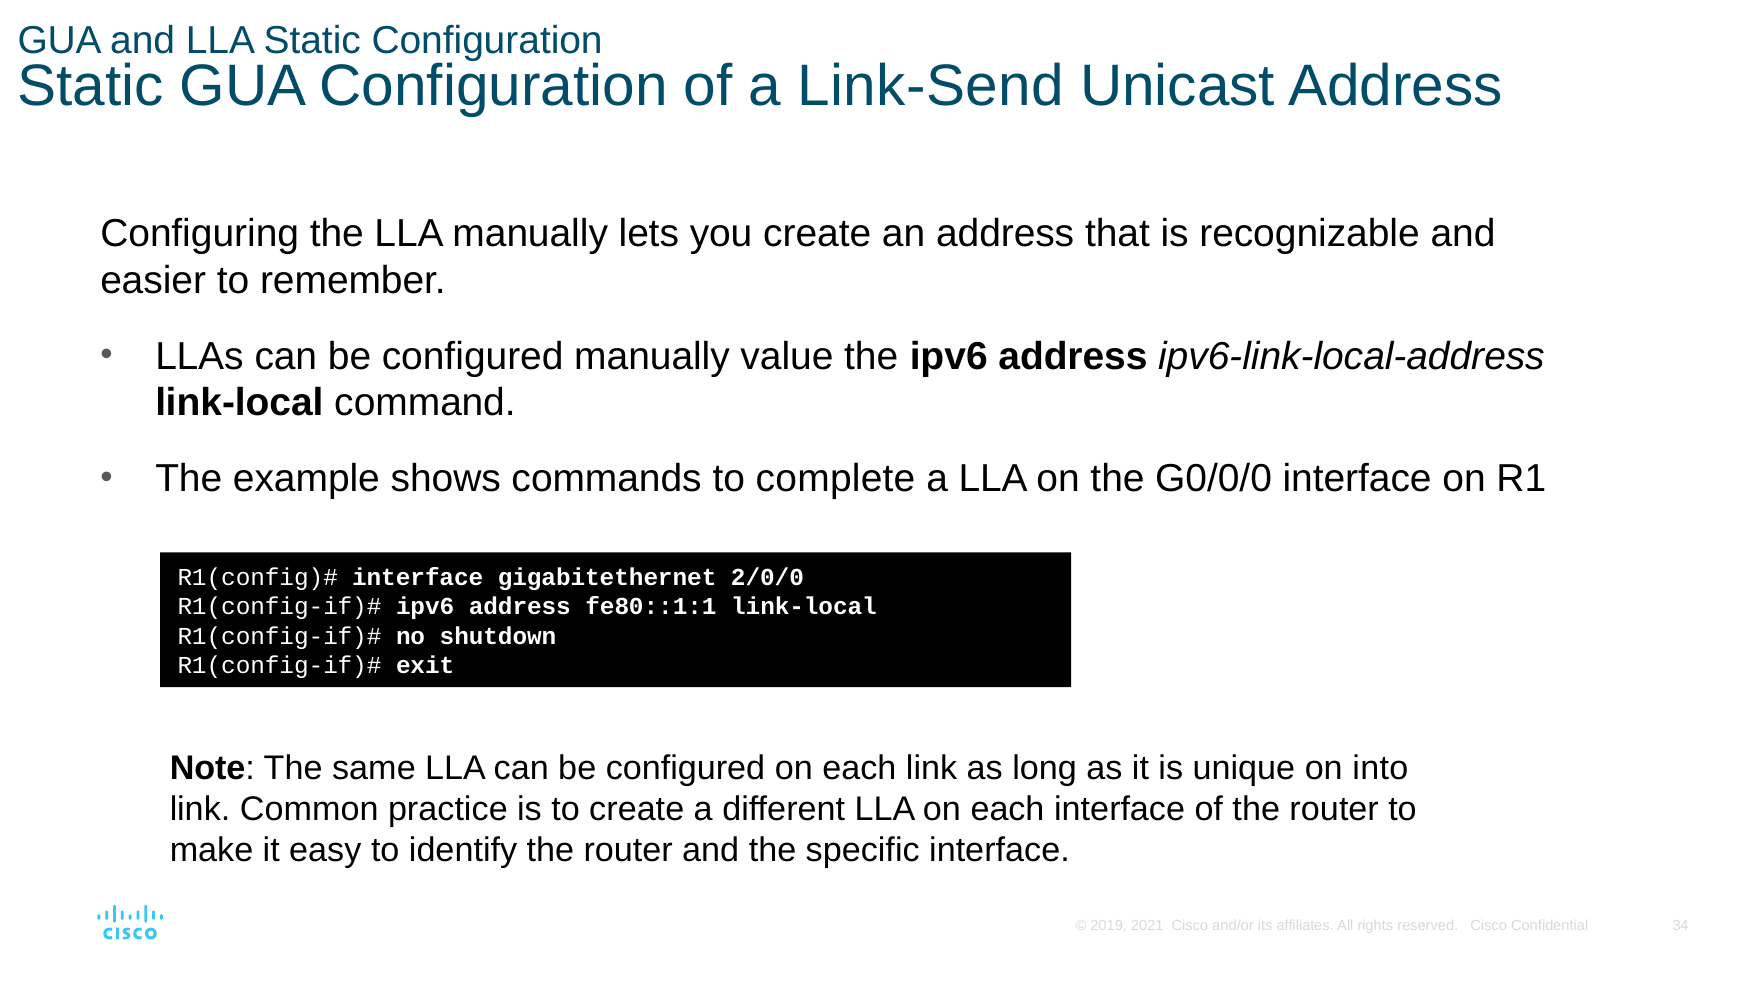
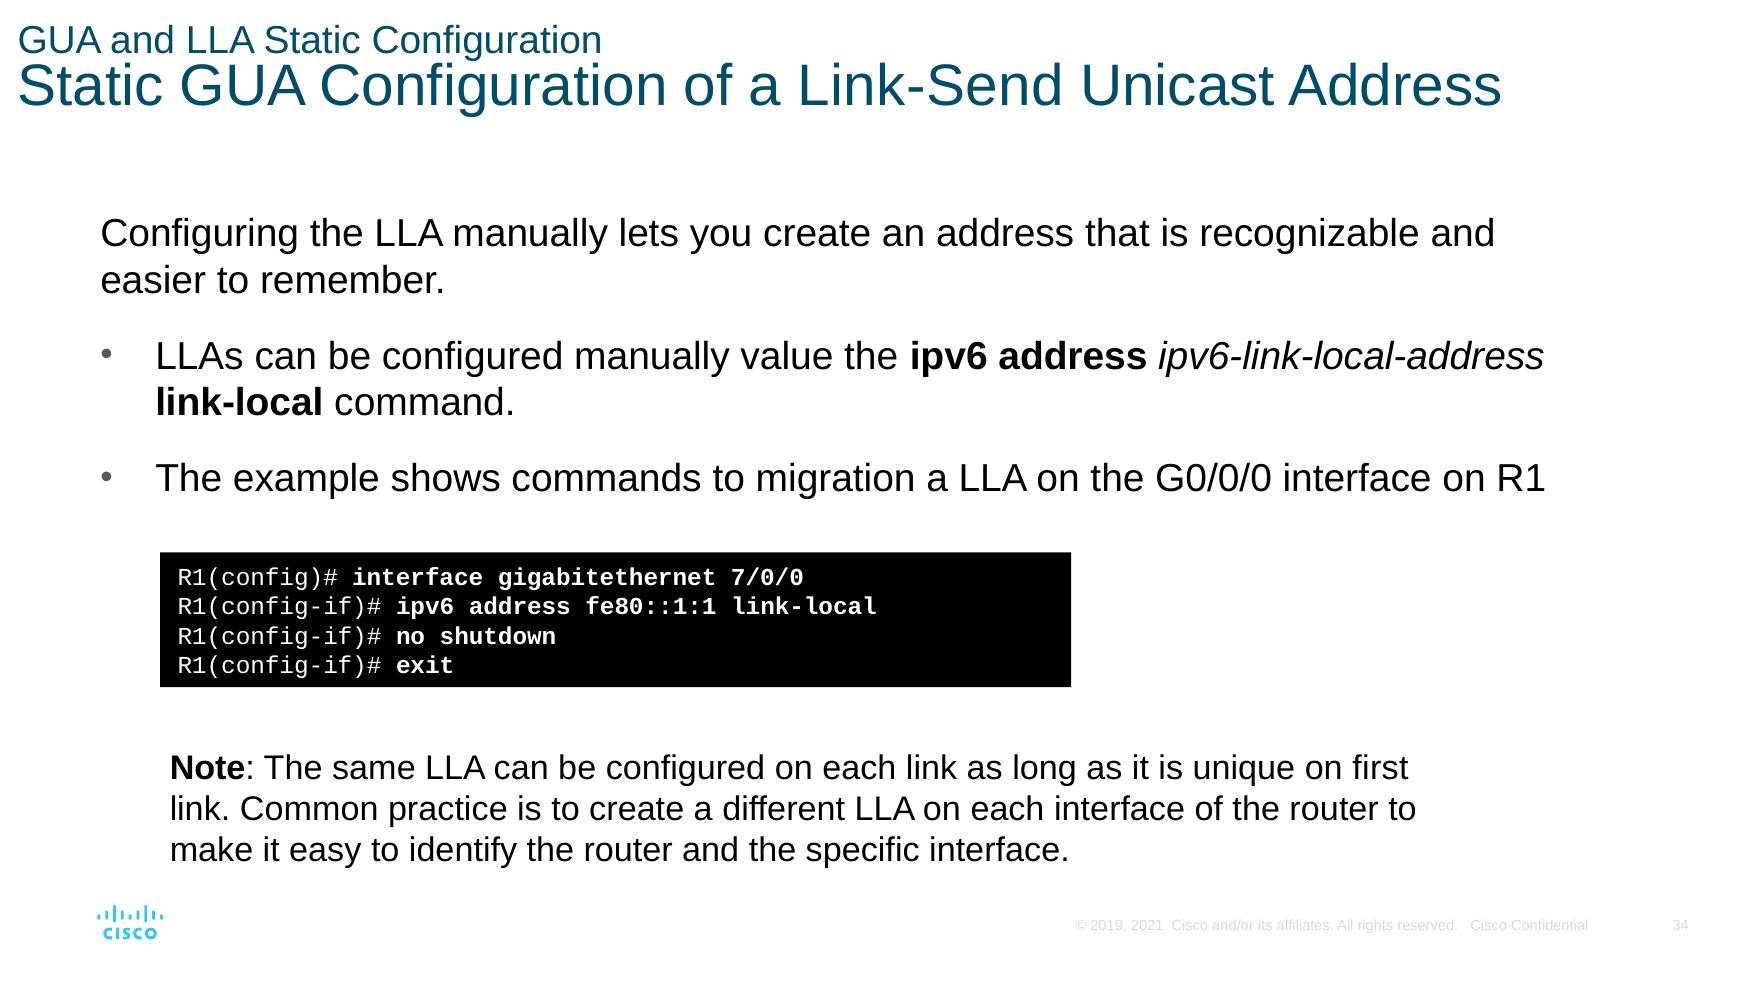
complete: complete -> migration (836, 479)
2/0/0: 2/0/0 -> 7/0/0 (767, 578)
into: into -> first (1380, 768)
